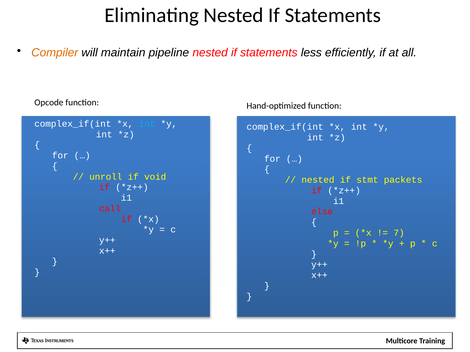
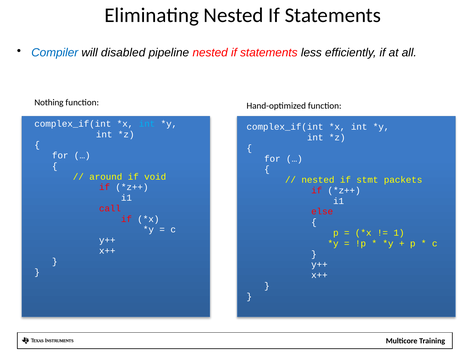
Compiler colour: orange -> blue (55, 53)
maintain: maintain -> disabled (123, 53)
Opcode: Opcode -> Nothing (49, 103)
unroll: unroll -> around (106, 177)
7: 7 -> 1 (399, 233)
